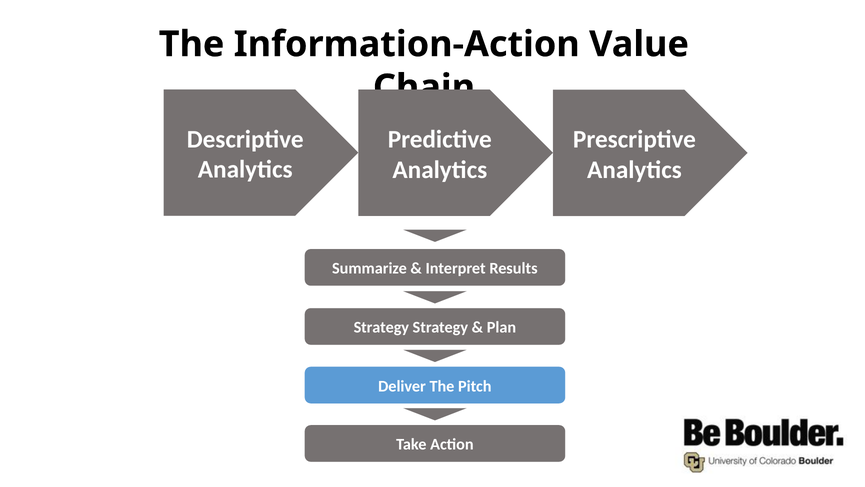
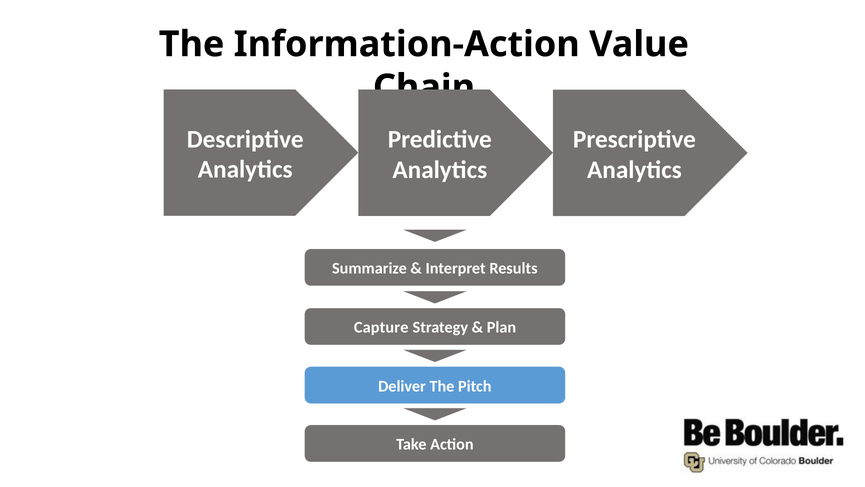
Strategy: Strategy -> Capture (381, 327)
